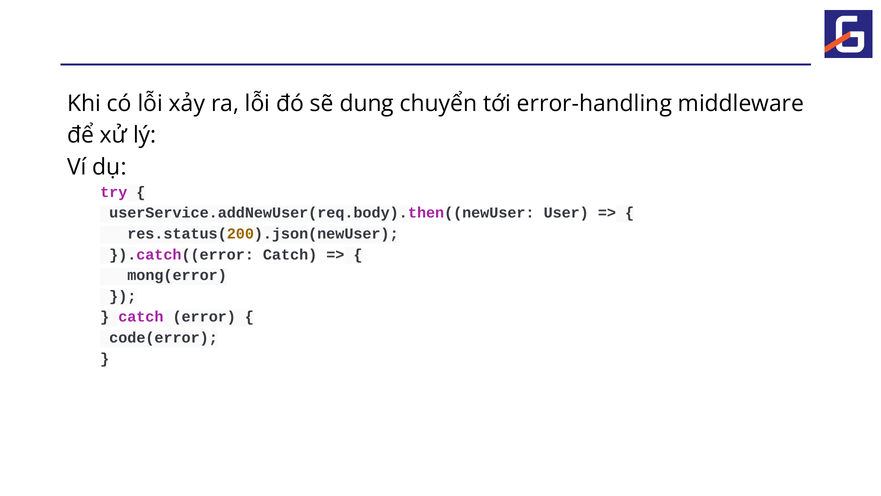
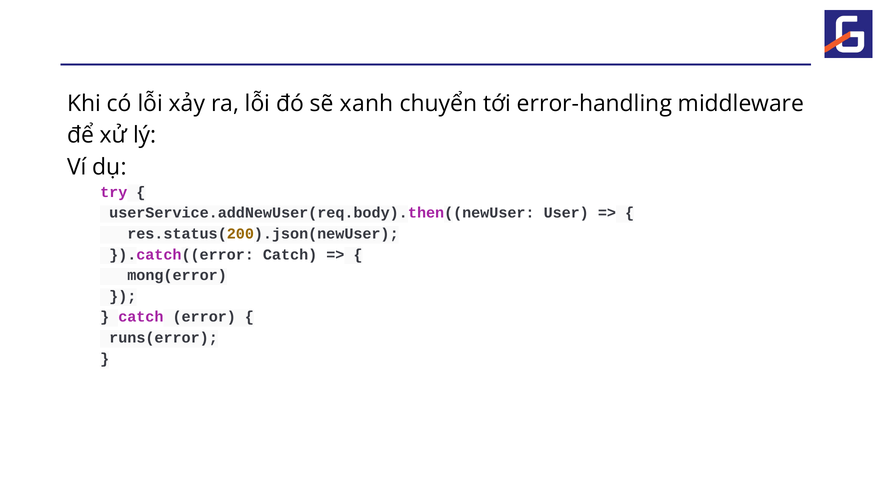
dung: dung -> xanh (367, 104)
code(error: code(error -> runs(error (164, 338)
